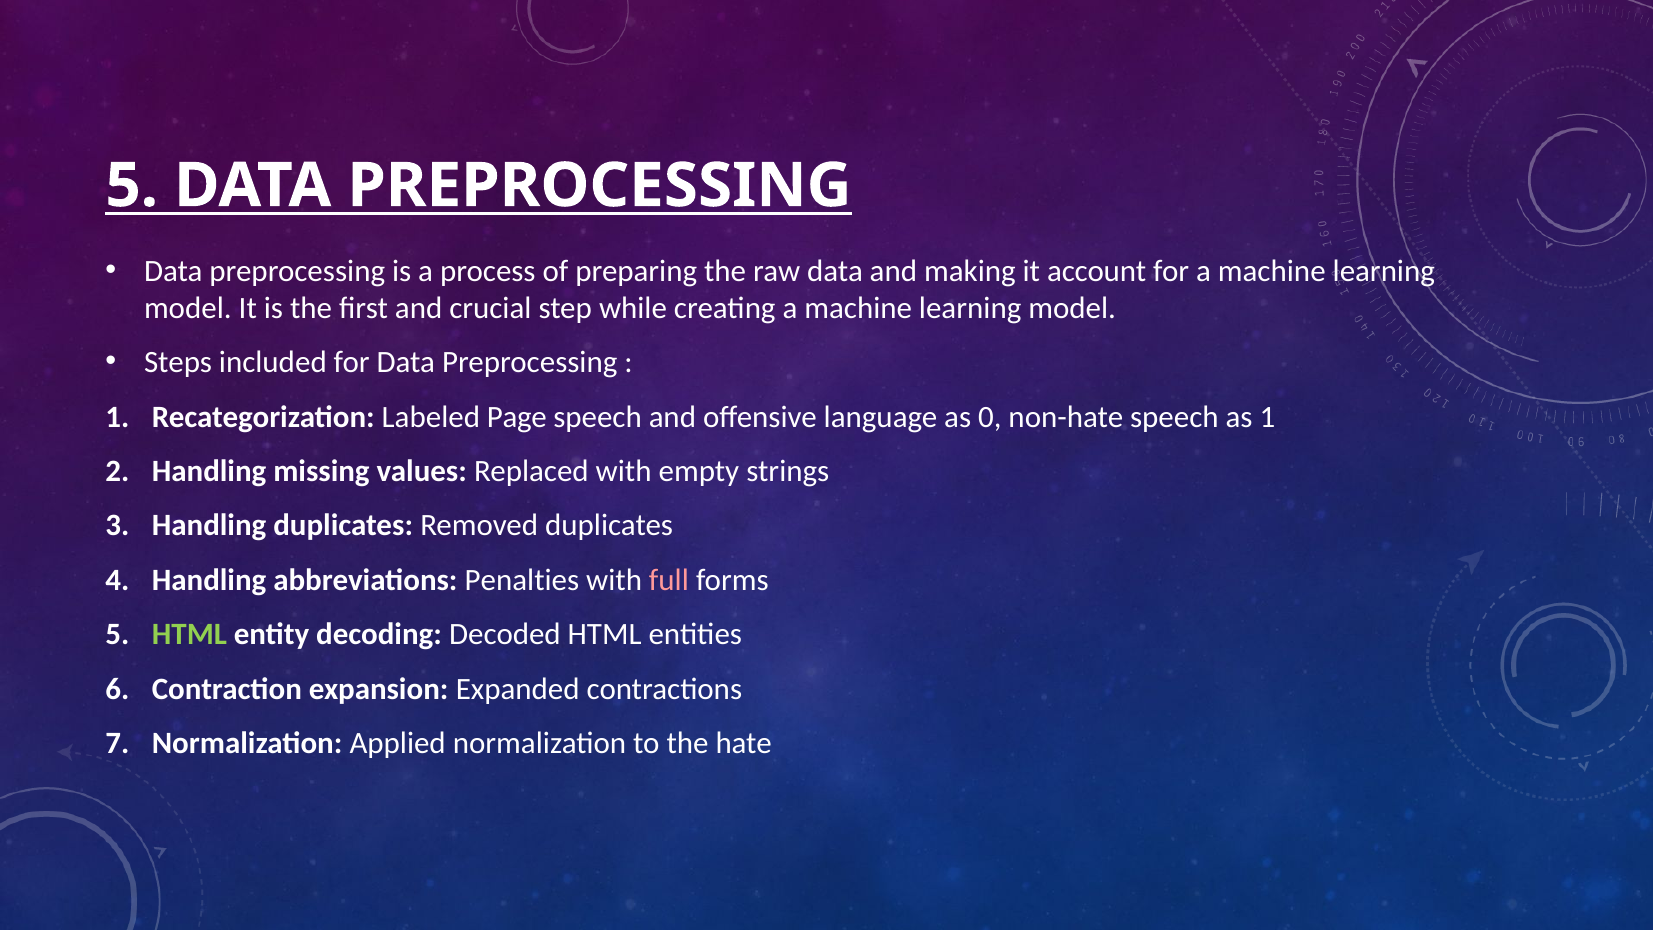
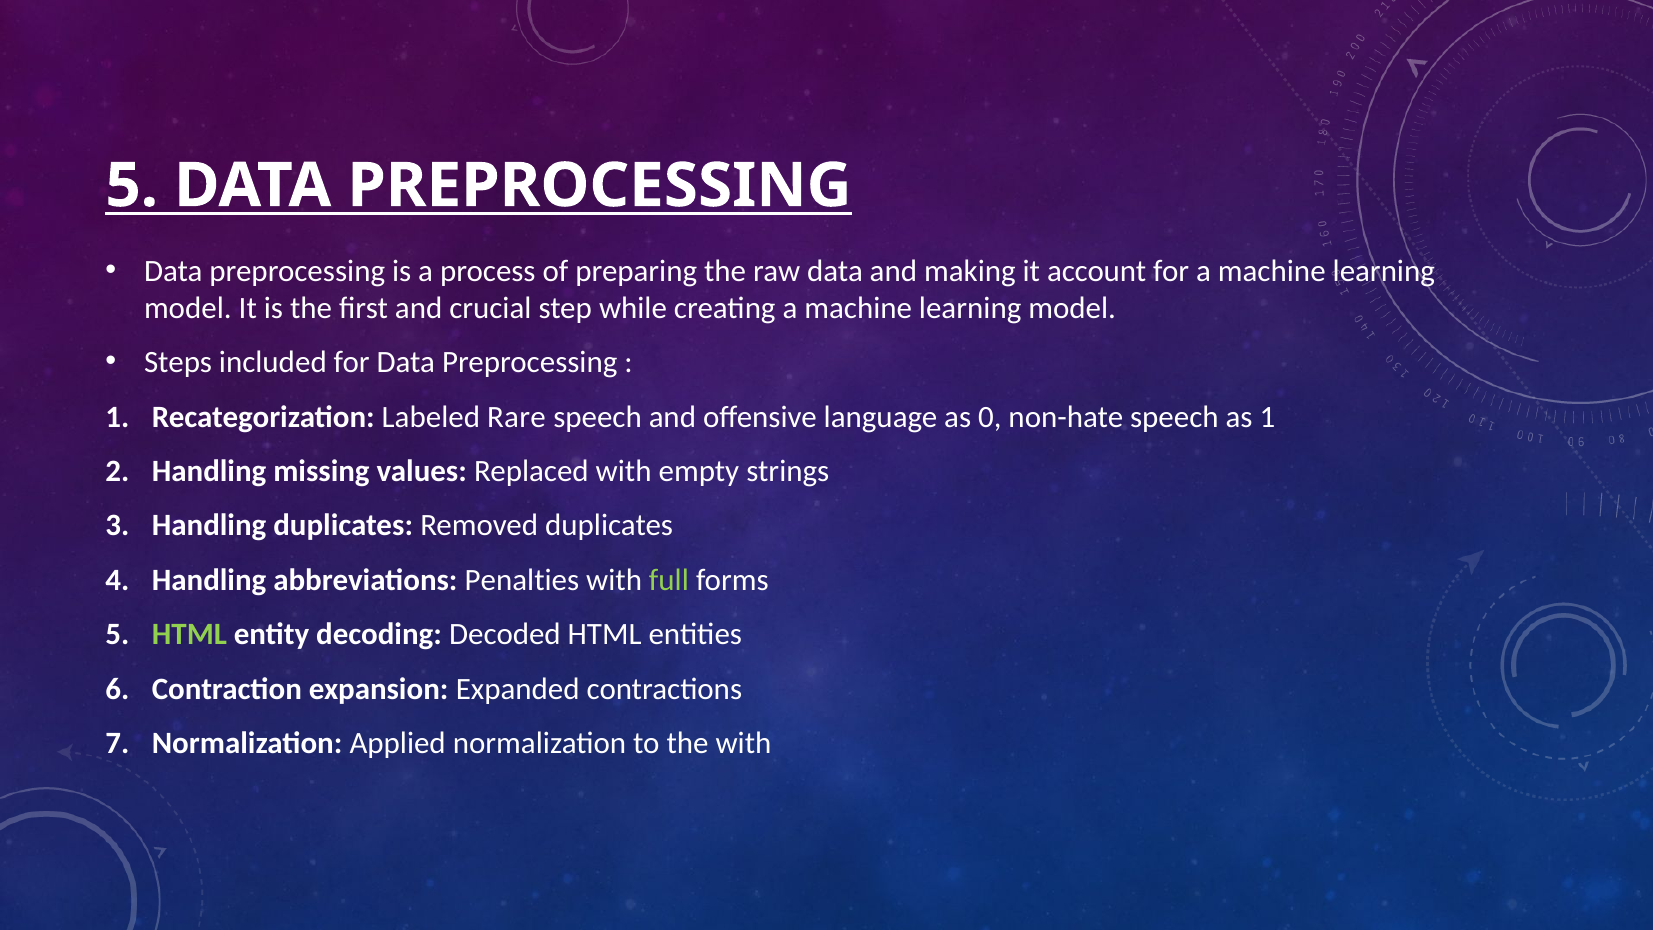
Page: Page -> Rare (517, 417)
full colour: pink -> light green (669, 580)
the hate: hate -> with (744, 743)
